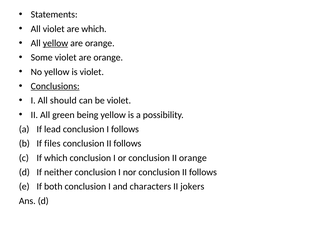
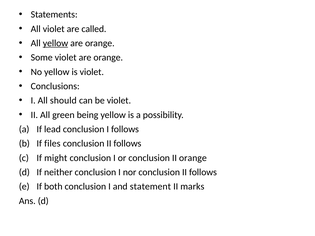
are which: which -> called (94, 29)
Conclusions underline: present -> none (55, 86)
If which: which -> might (56, 158)
characters: characters -> statement (150, 187)
jokers: jokers -> marks (192, 187)
